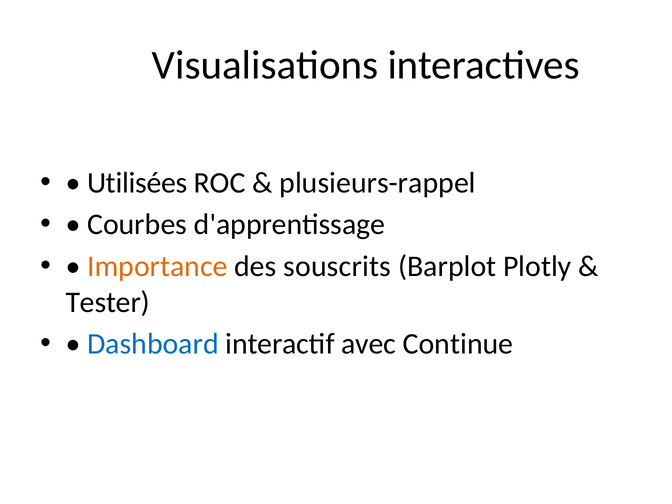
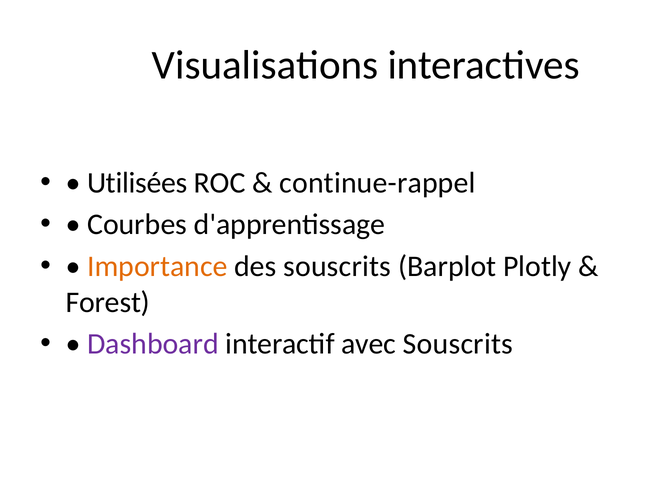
plusieurs-rappel: plusieurs-rappel -> continue-rappel (377, 183)
Tester: Tester -> Forest (108, 302)
Dashboard colour: blue -> purple (153, 344)
avec Continue: Continue -> Souscrits (458, 344)
